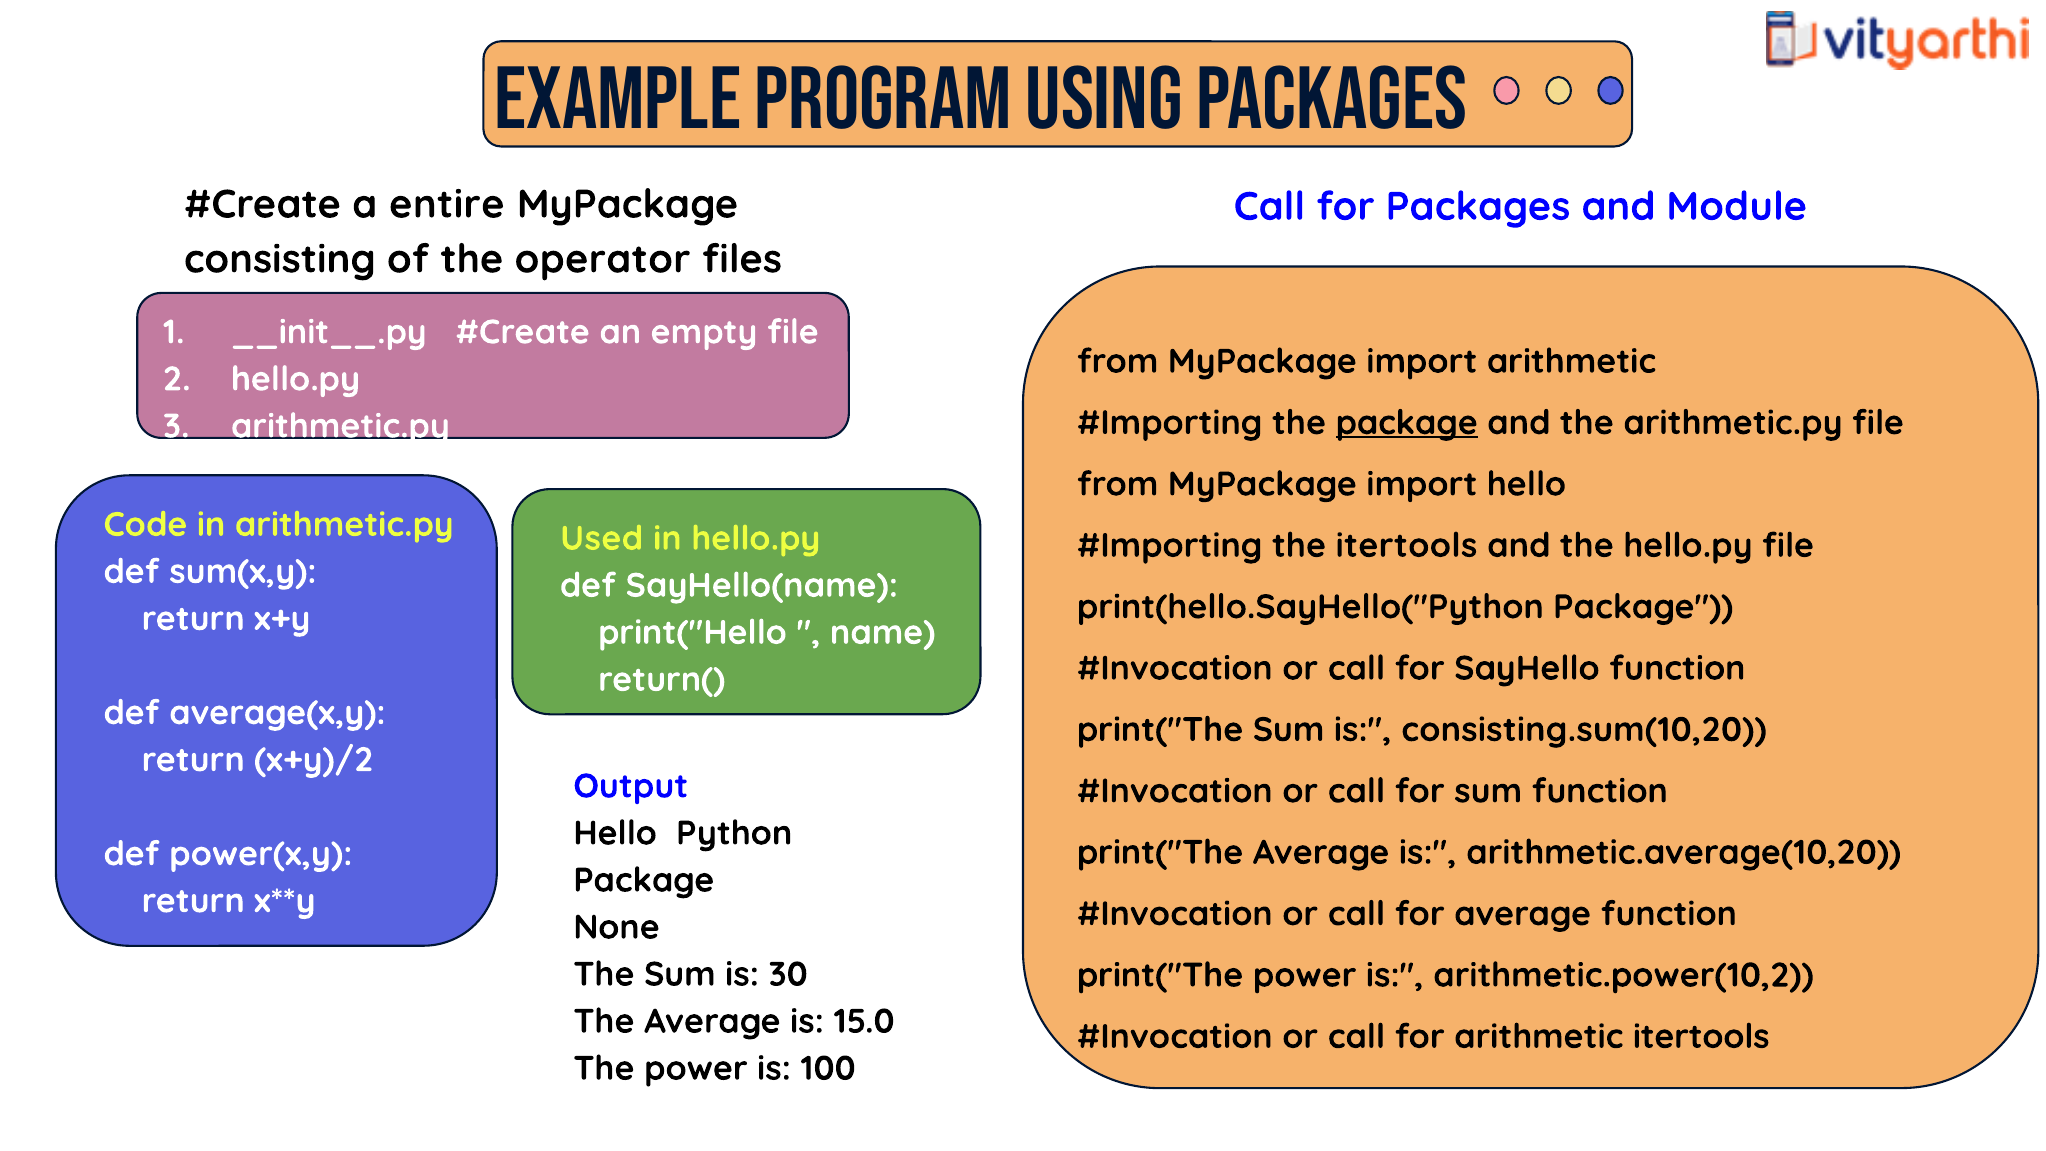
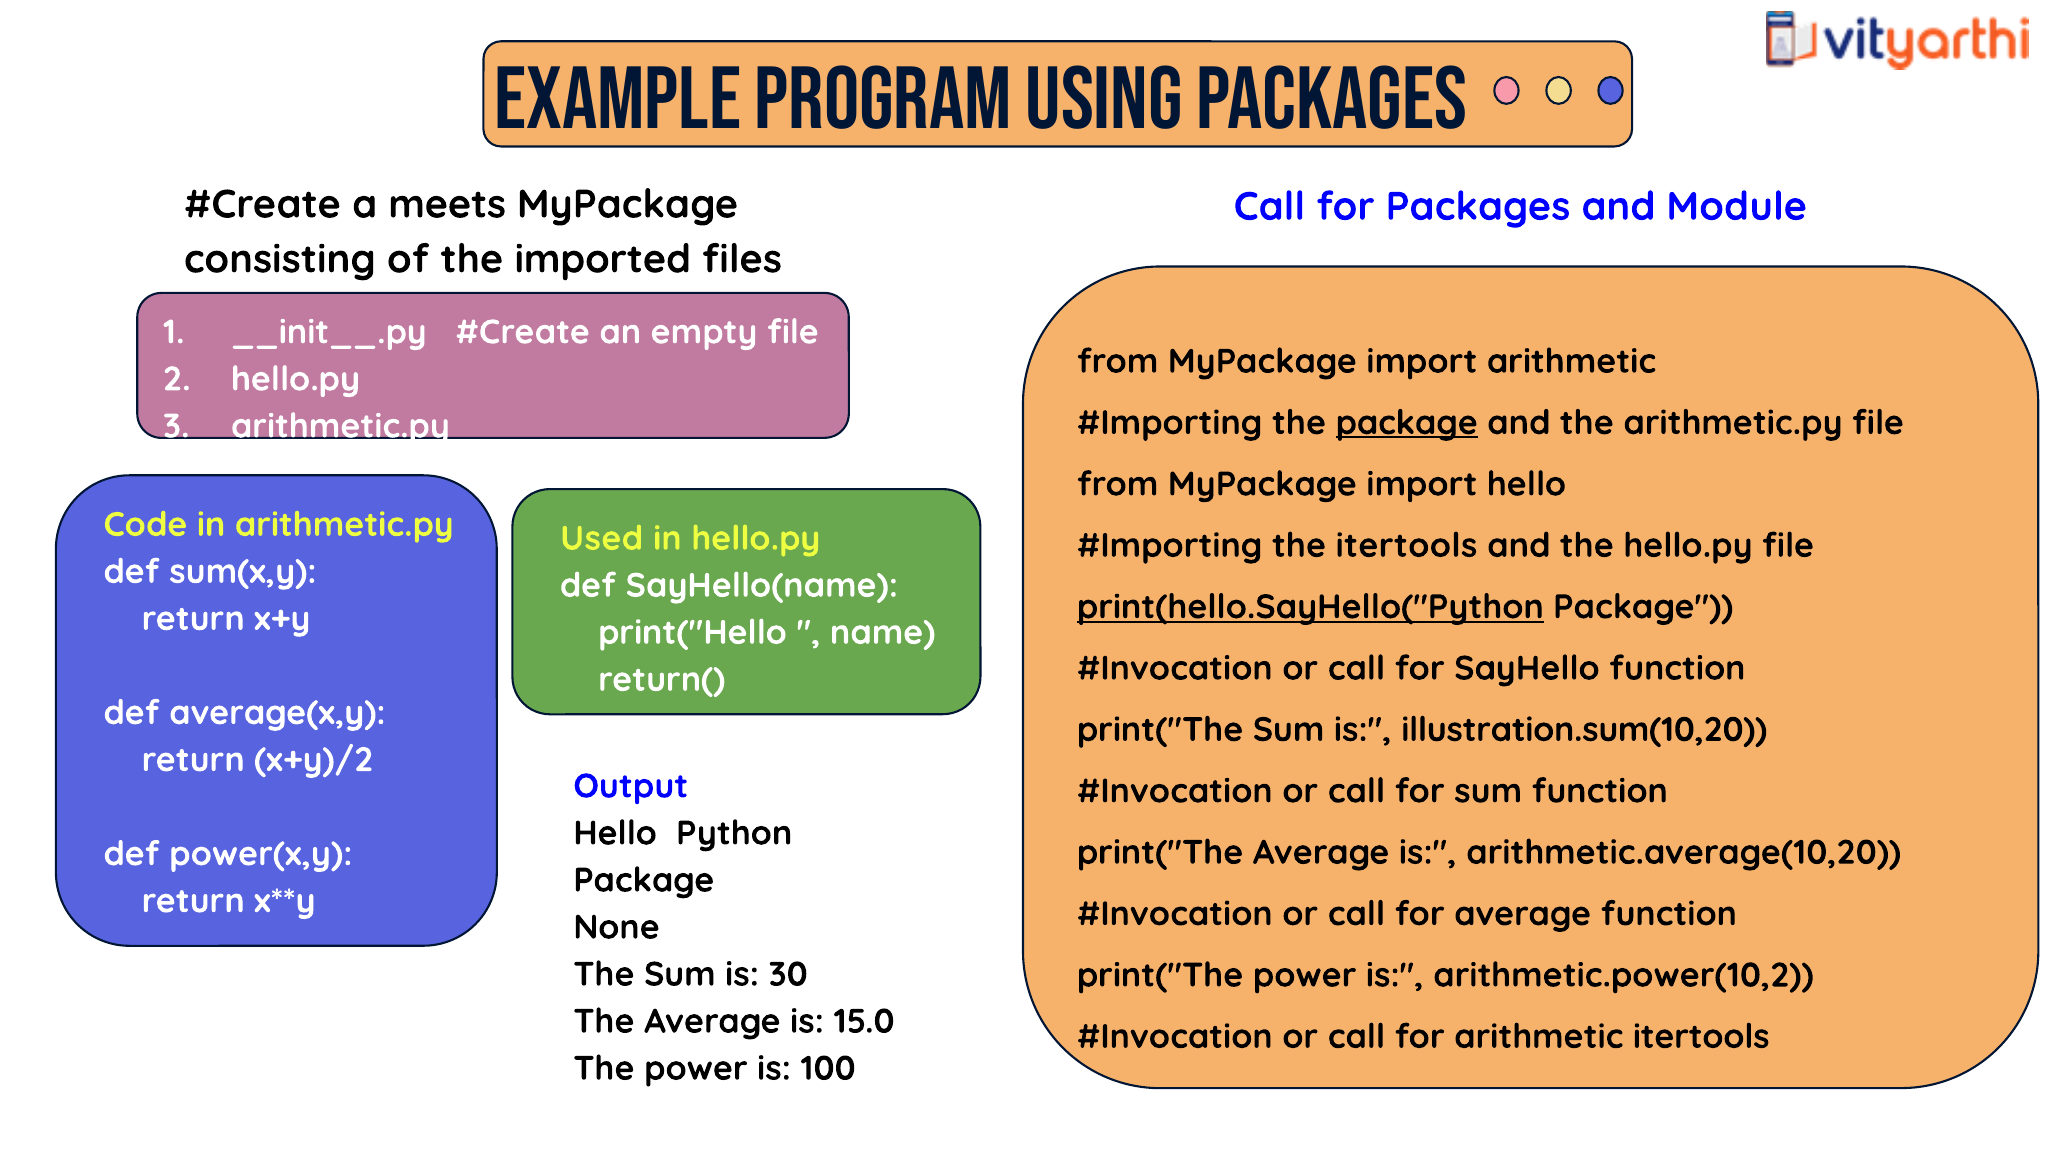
entire: entire -> meets (447, 204)
operator: operator -> imported (603, 259)
print(hello.SayHello("Python underline: none -> present (1310, 607)
consisting.sum(10,20: consisting.sum(10,20 -> illustration.sum(10,20 (1584, 730)
